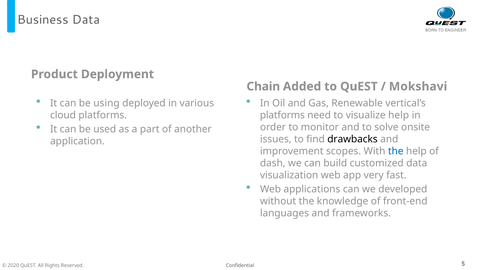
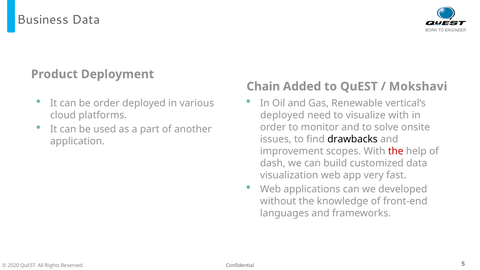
be using: using -> order (106, 103)
platforms: platforms -> deployed (282, 115)
visualize help: help -> with (399, 115)
the colour: blue -> red (396, 151)
